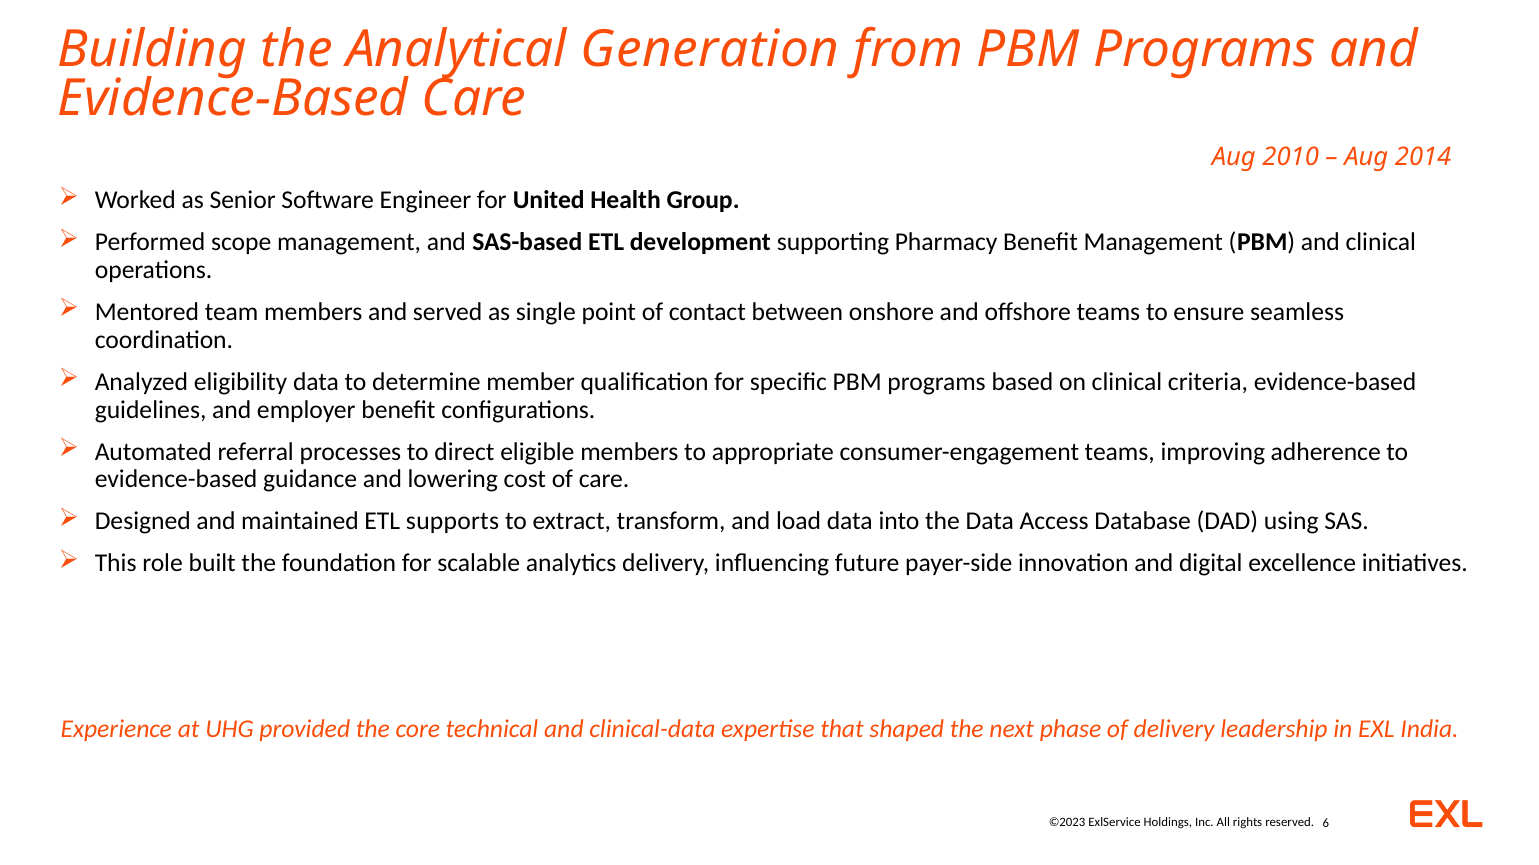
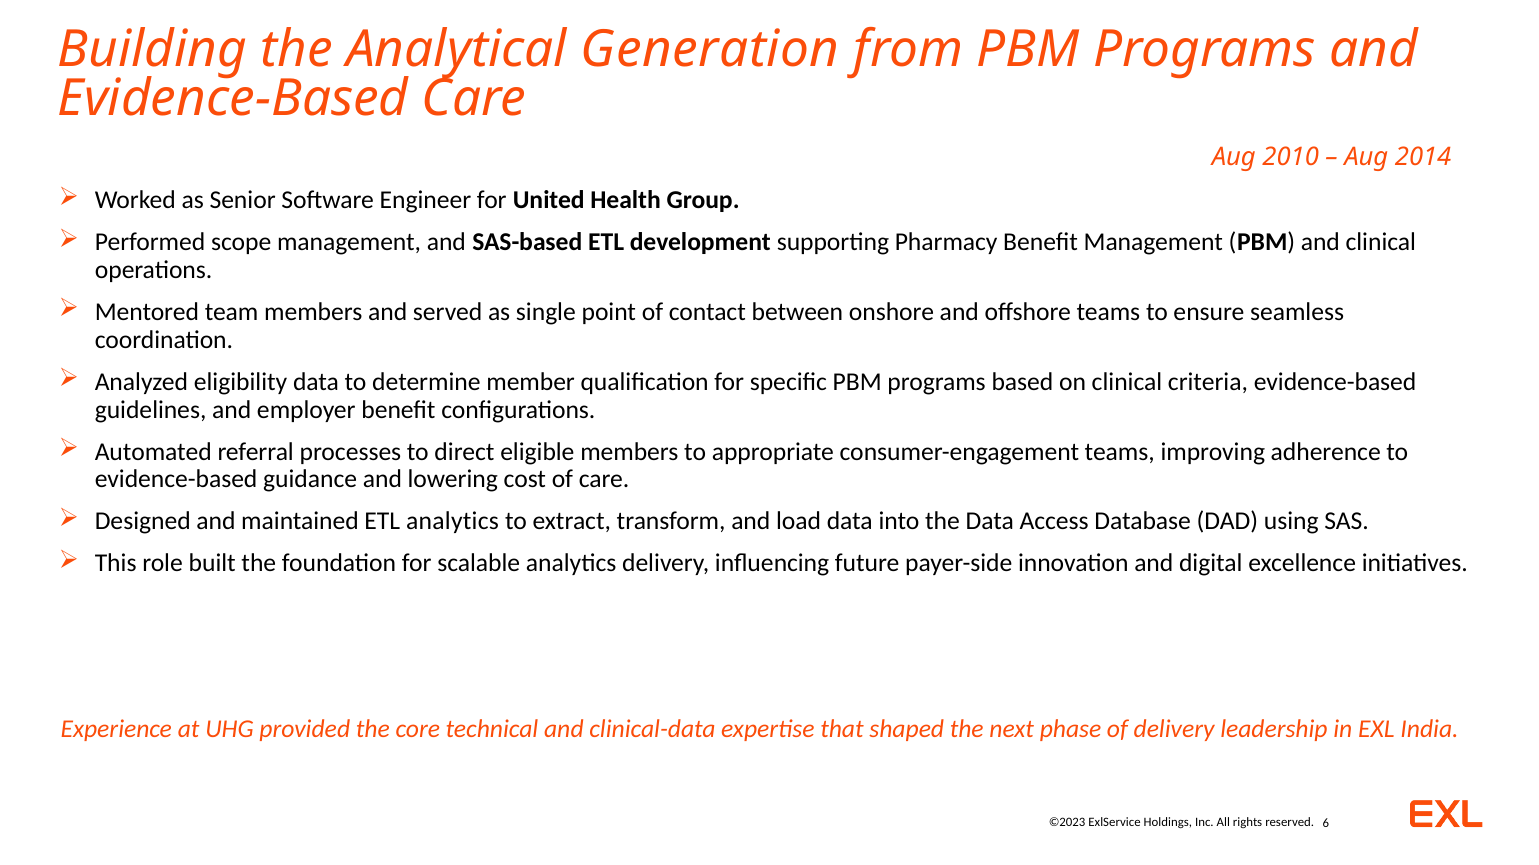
ETL supports: supports -> analytics (453, 522)
